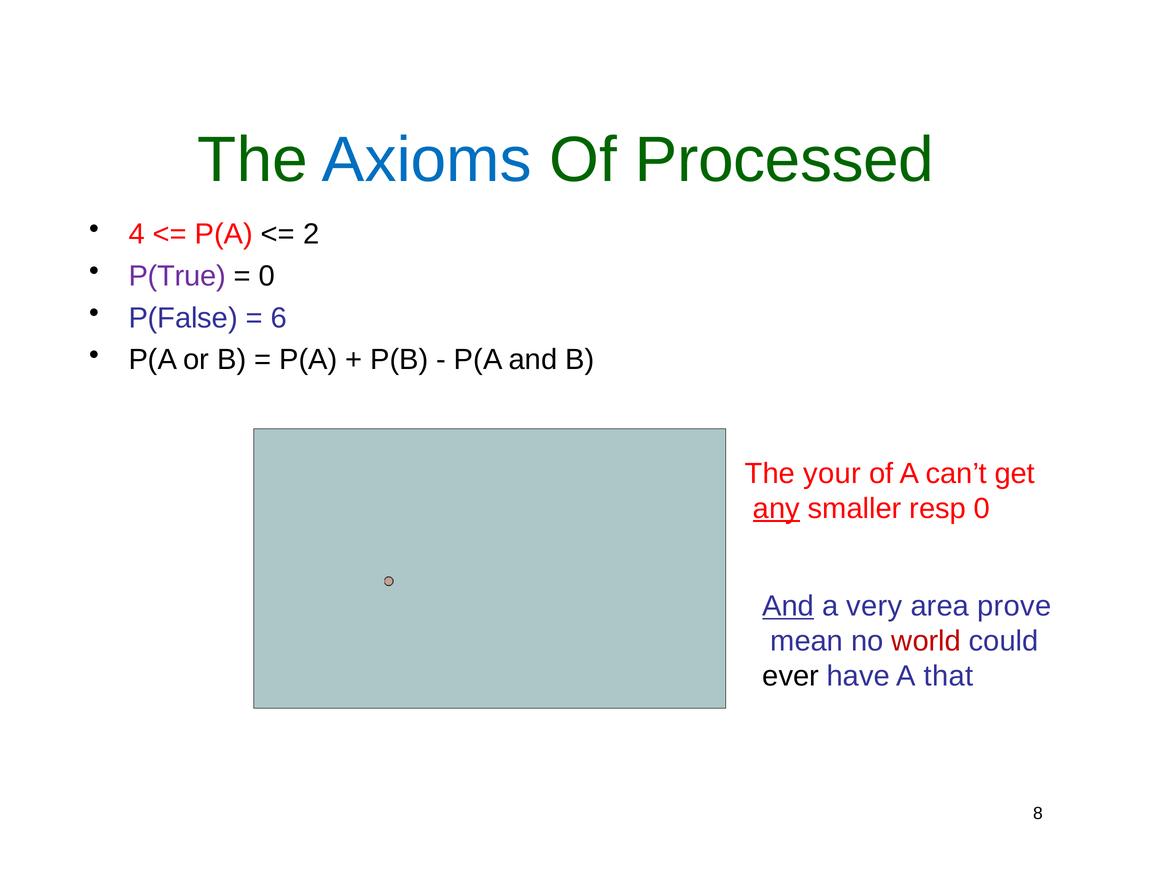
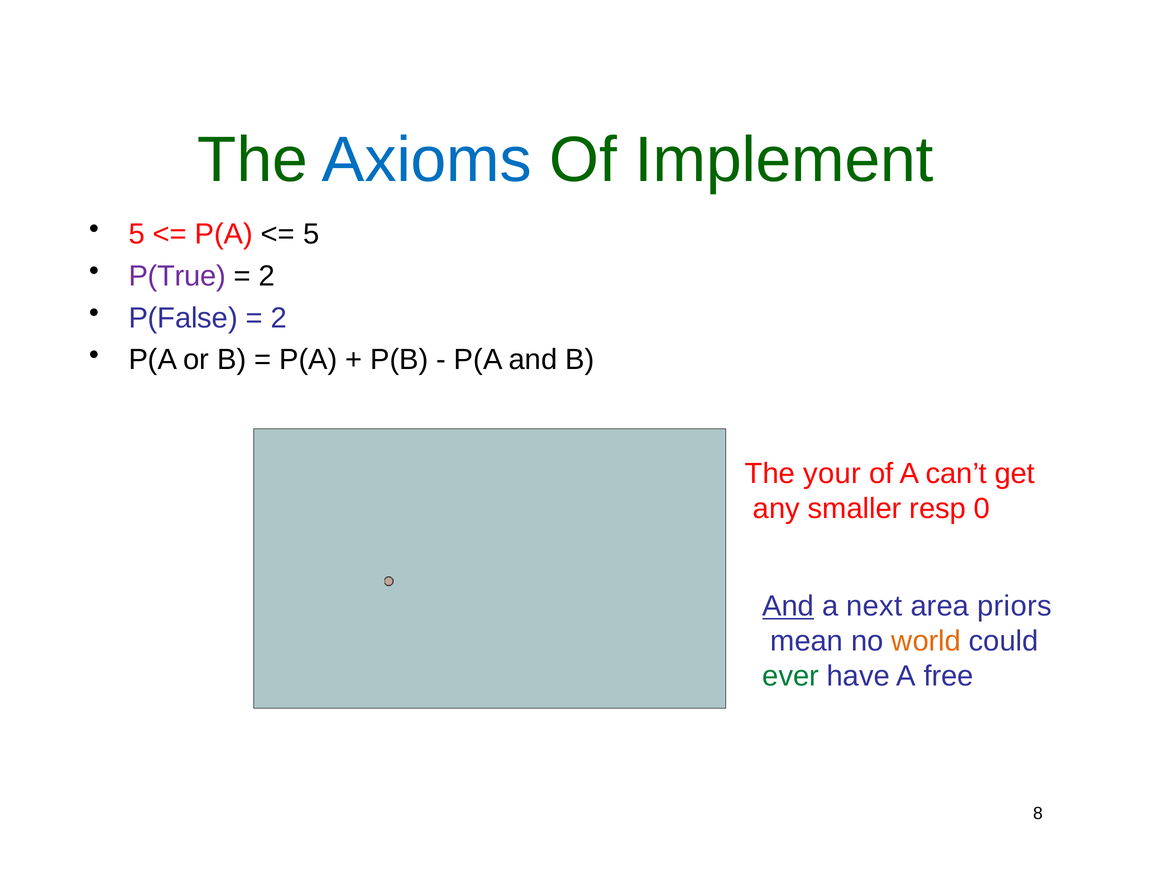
Processed: Processed -> Implement (784, 160)
4: 4 -> 5 (137, 234)
2: 2 -> 5 (311, 234)
0: 0 -> 2 (267, 276)
6: 6 -> 2 (279, 318)
any underline: present -> none (776, 508)
very: very -> next (874, 606)
prove: prove -> priors (1015, 606)
world colour: red -> orange (926, 641)
ever colour: black -> green (791, 676)
that: that -> free (949, 676)
